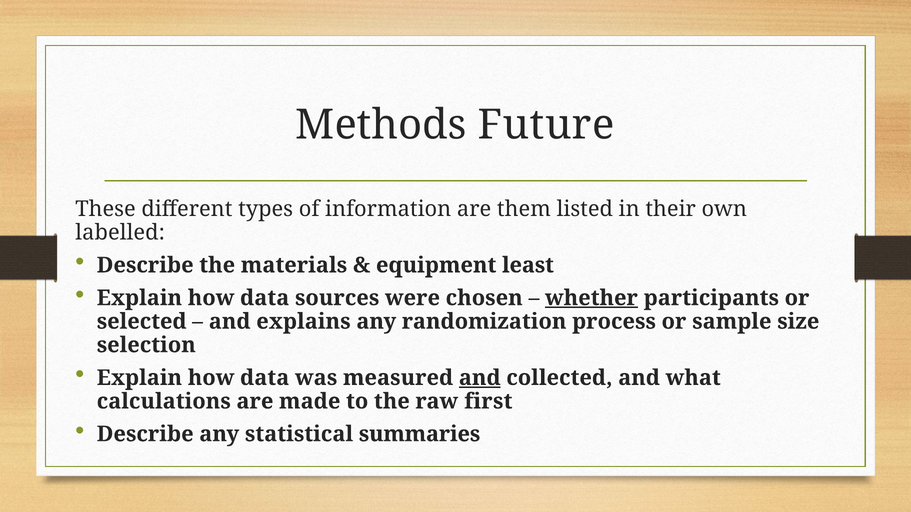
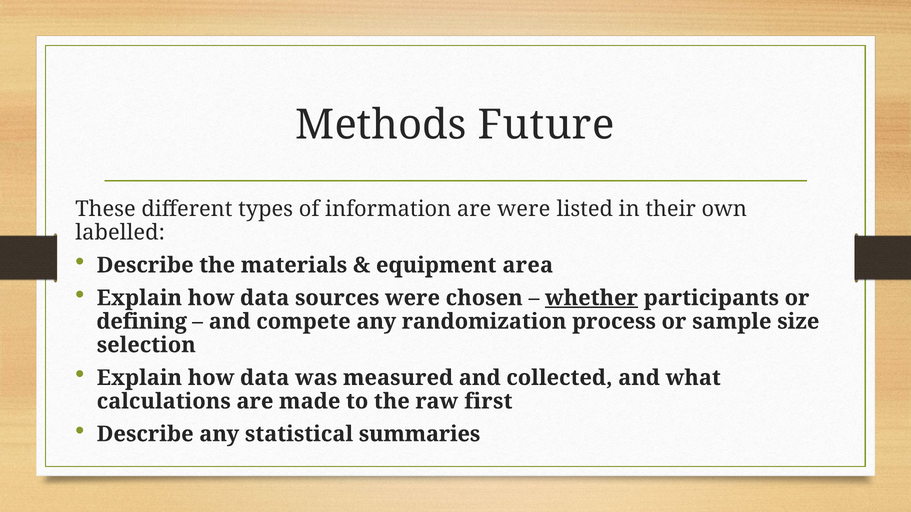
are them: them -> were (524, 209)
least: least -> area (528, 265)
selected: selected -> defining (142, 322)
explains: explains -> compete (303, 322)
and underline: present -> none (480, 378)
